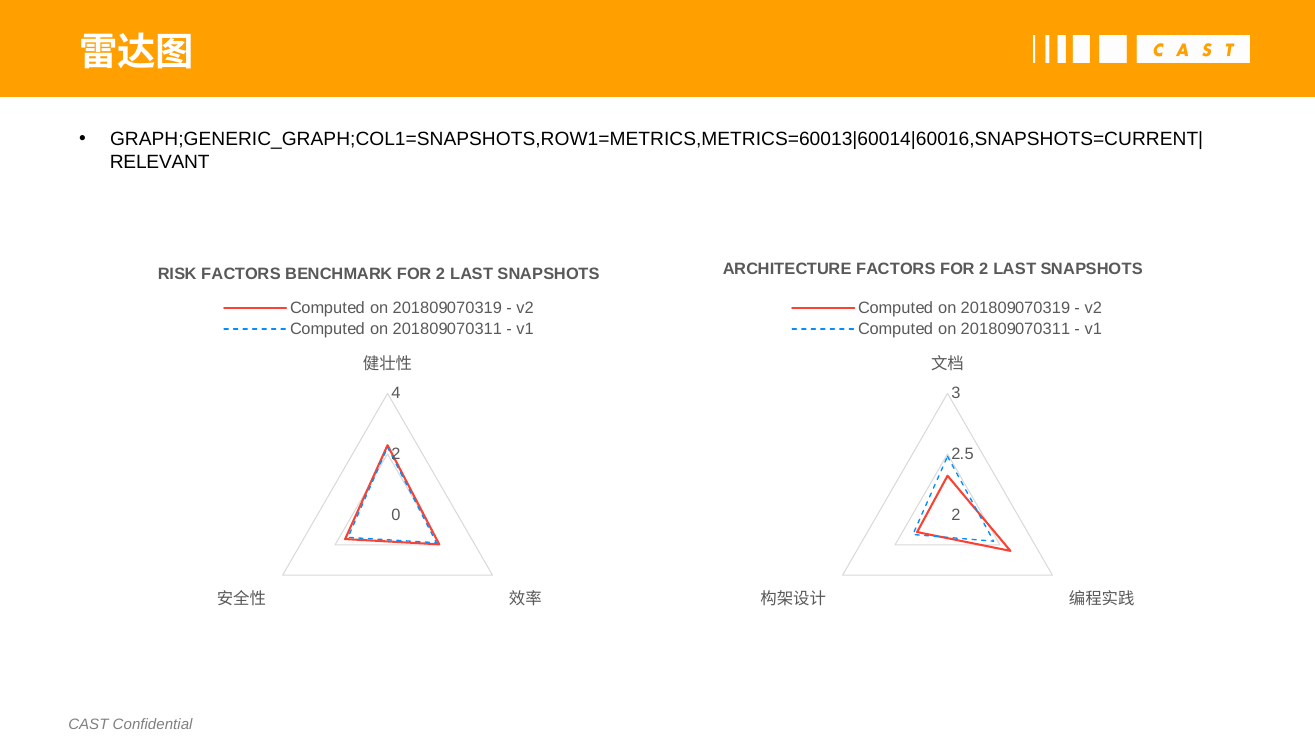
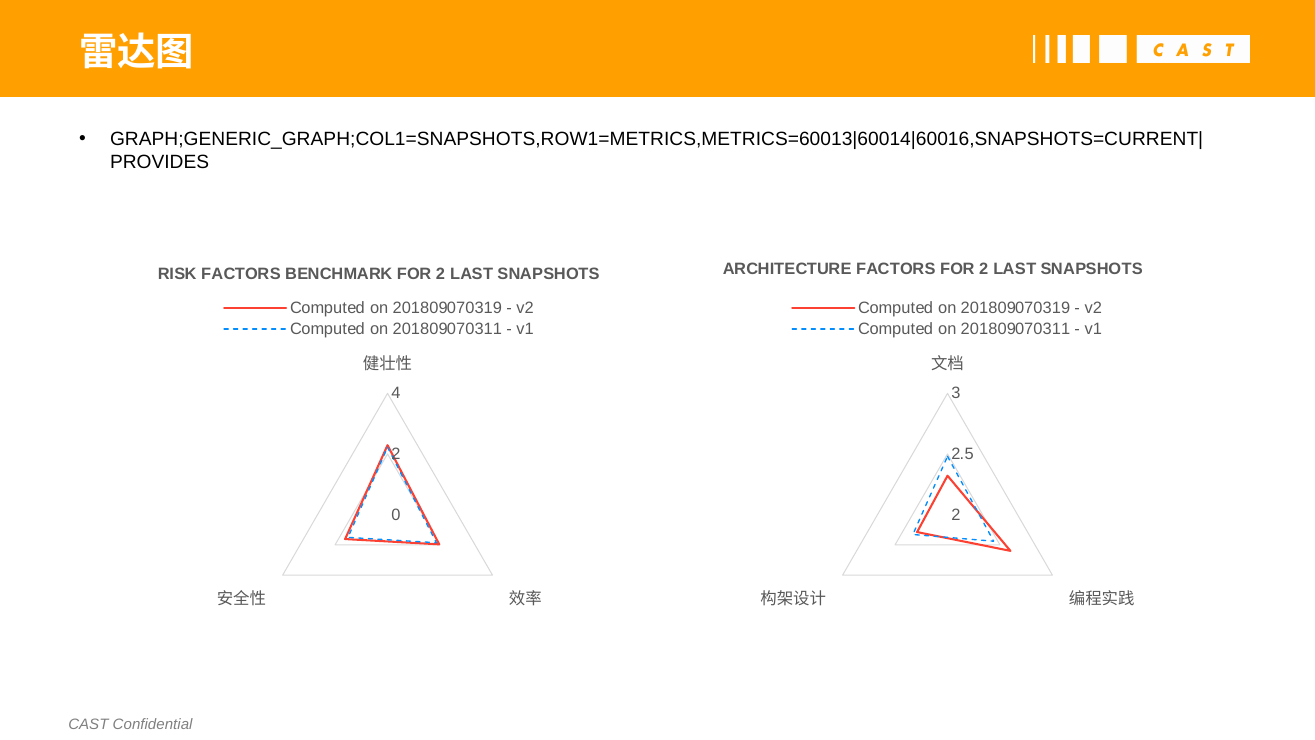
RELEVANT: RELEVANT -> PROVIDES (160, 162)
